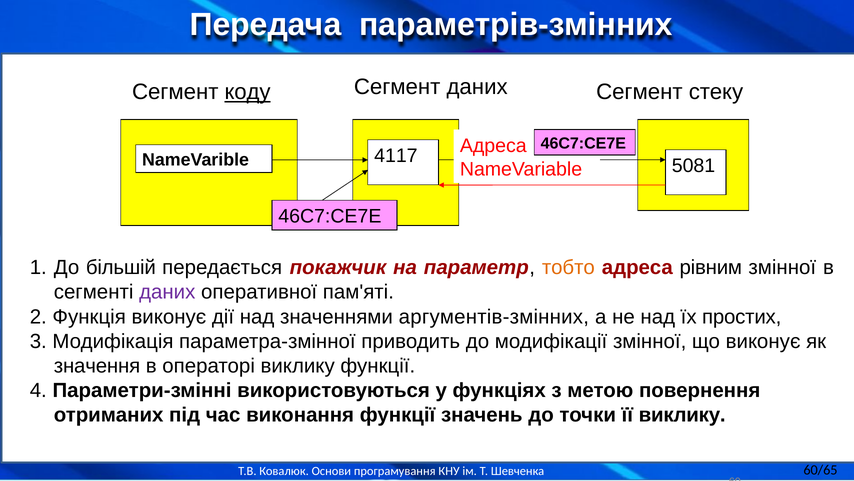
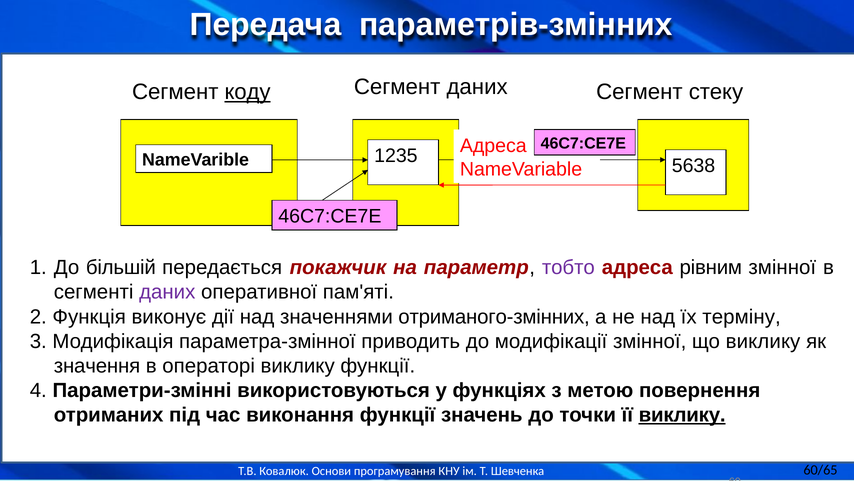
4117: 4117 -> 1235 (396, 156)
5081: 5081 -> 5638 (694, 166)
тобто colour: orange -> purple (568, 267)
аргументів-змінних: аргументів-змінних -> отриманого-змінних (494, 316)
простих: простих -> терміну (742, 316)
що виконує: виконує -> виклику (763, 341)
виклику underline: none -> present (682, 414)
